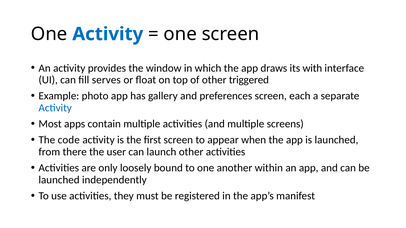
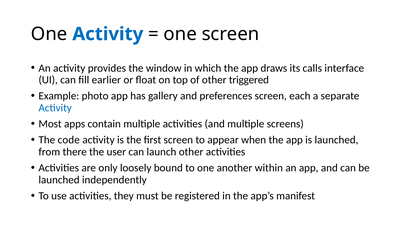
with: with -> calls (312, 68)
serves: serves -> earlier (106, 80)
